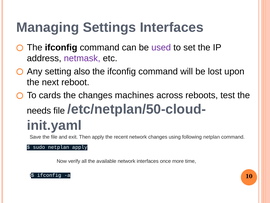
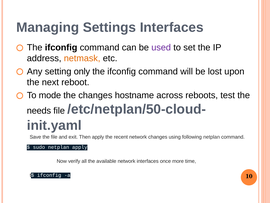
netmask colour: purple -> orange (82, 58)
also: also -> only (82, 71)
cards: cards -> mode (50, 95)
machines: machines -> hostname (134, 95)
